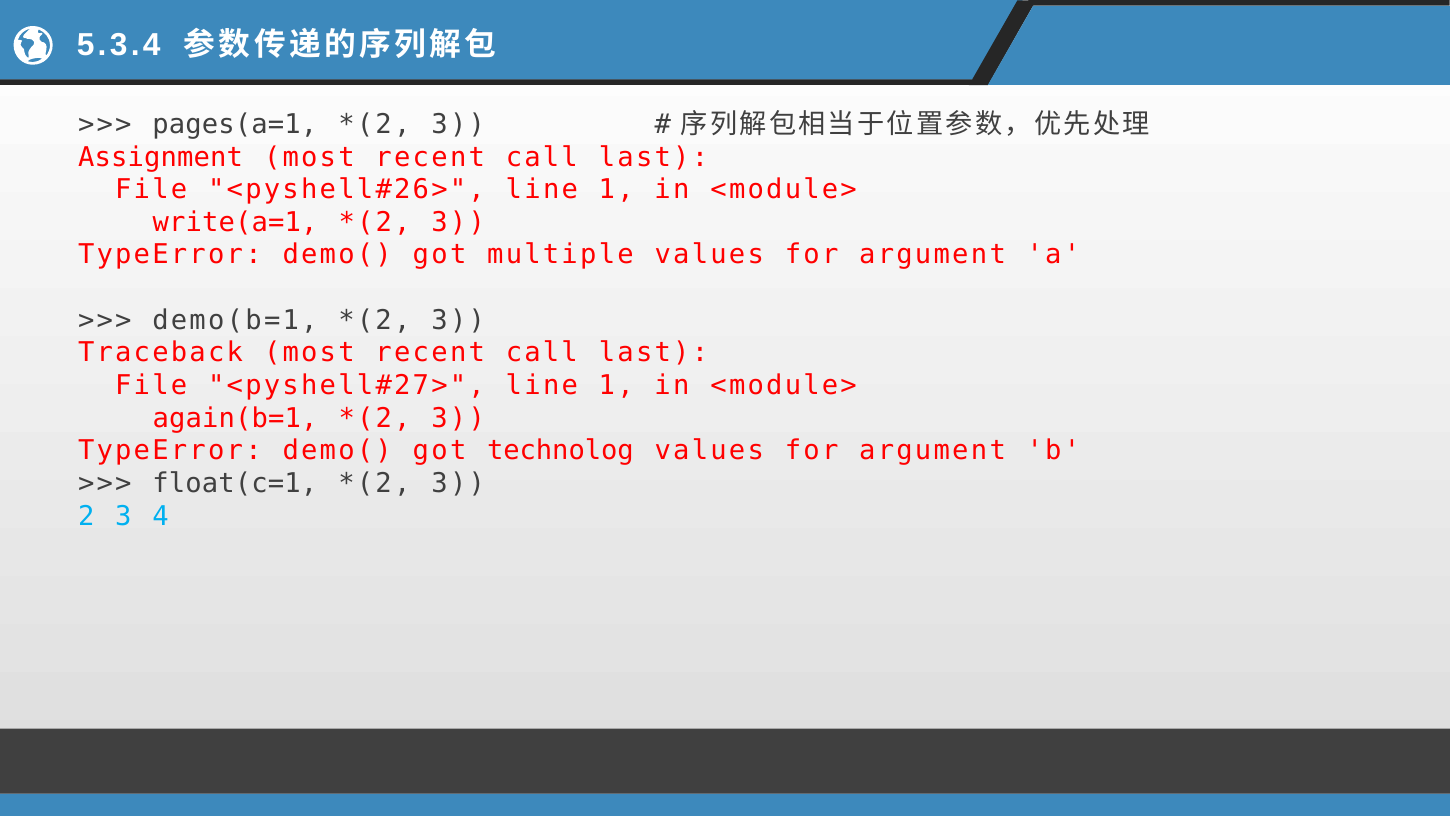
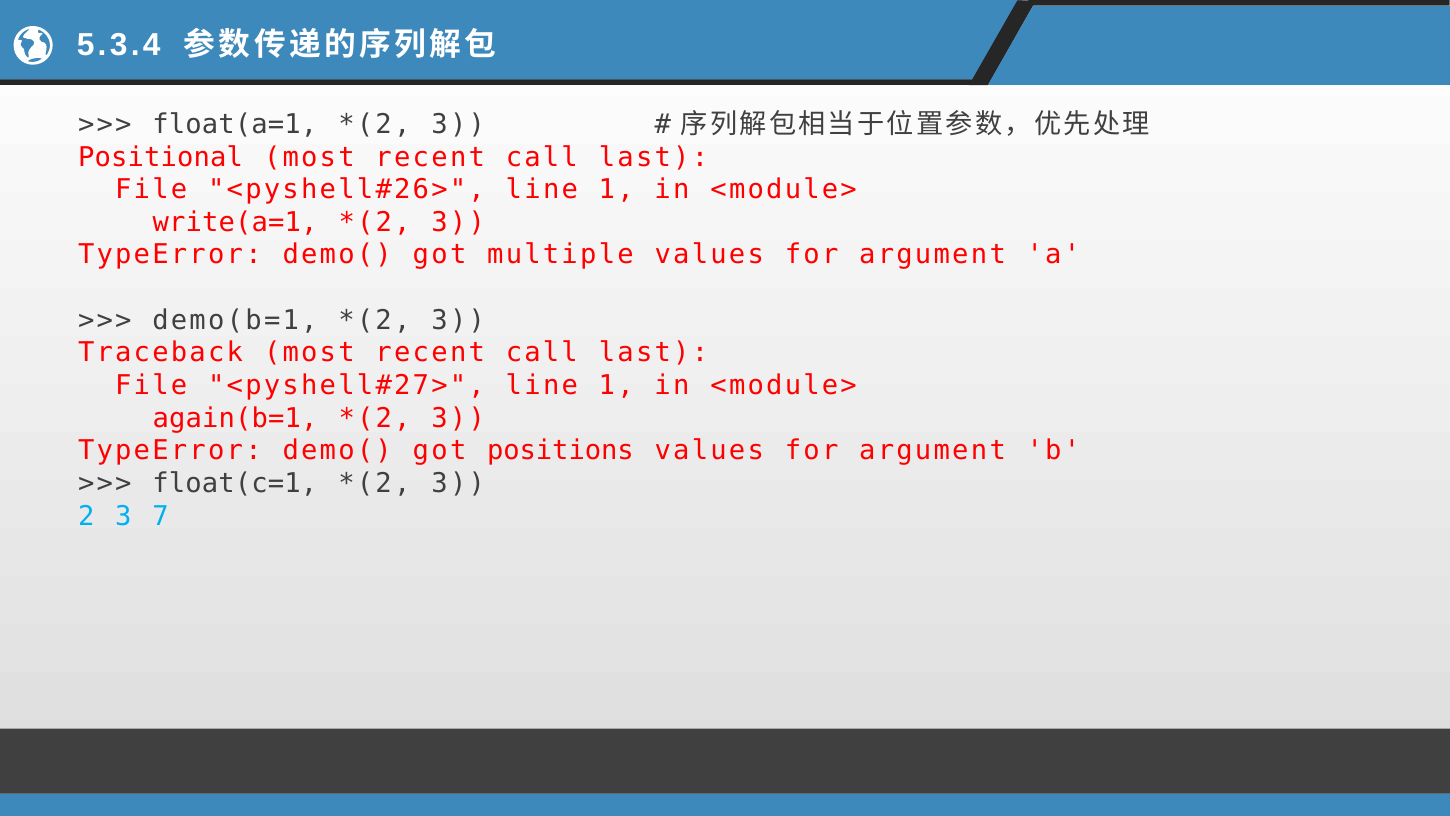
pages(a=1: pages(a=1 -> float(a=1 (235, 124)
Assignment: Assignment -> Positional (160, 157)
technolog: technolog -> positions (560, 451)
4: 4 -> 7 (161, 516)
